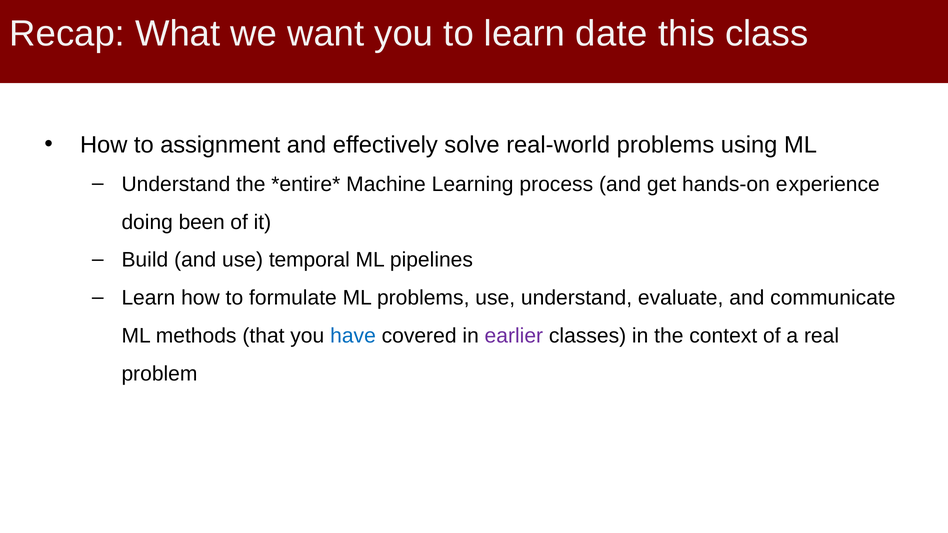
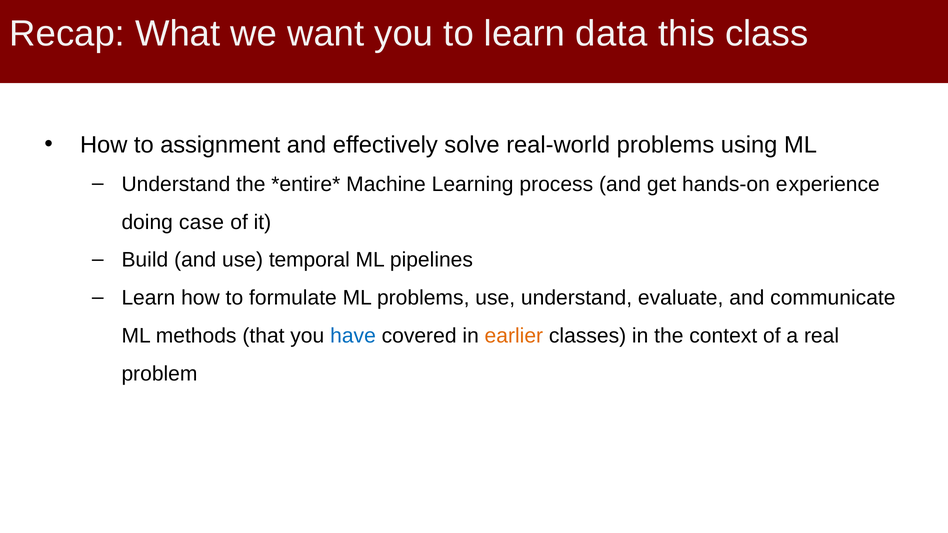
date: date -> data (611, 34)
been: been -> case (202, 222)
earlier colour: purple -> orange (514, 336)
